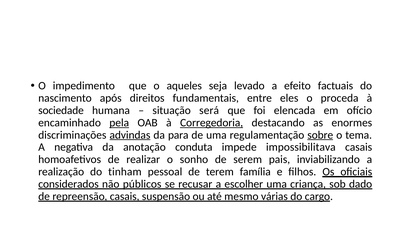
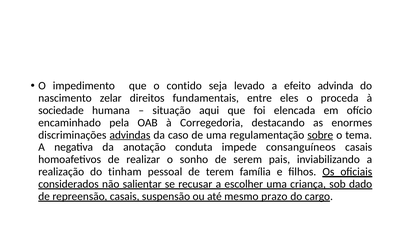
aqueles: aqueles -> contido (184, 86)
factuais: factuais -> advinda (335, 86)
após: após -> zelar (111, 98)
será: será -> aqui (209, 110)
pela underline: present -> none (119, 122)
Corregedoria underline: present -> none (212, 122)
para: para -> caso (178, 135)
impossibilitava: impossibilitava -> consanguíneos (301, 147)
públicos: públicos -> salientar (142, 184)
várias: várias -> prazo (274, 196)
